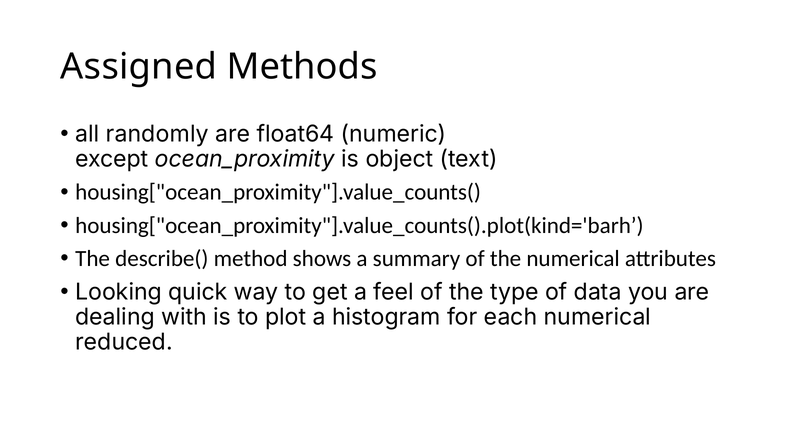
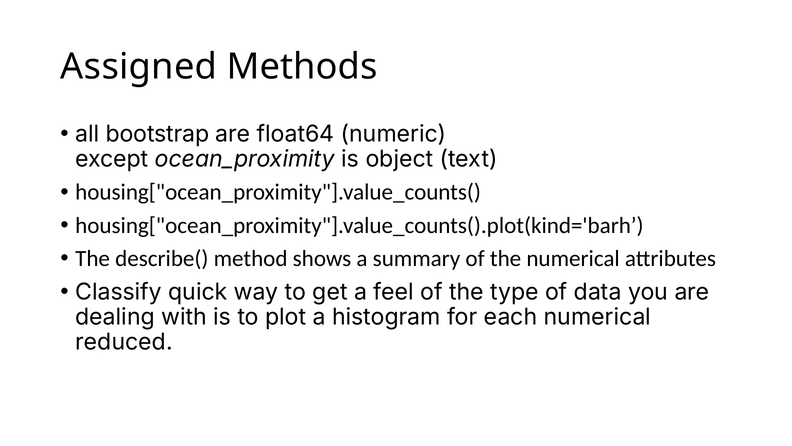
randomly: randomly -> bootstrap (157, 134)
Looking: Looking -> Classify (119, 292)
